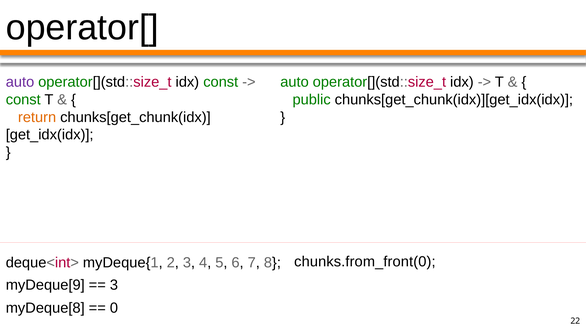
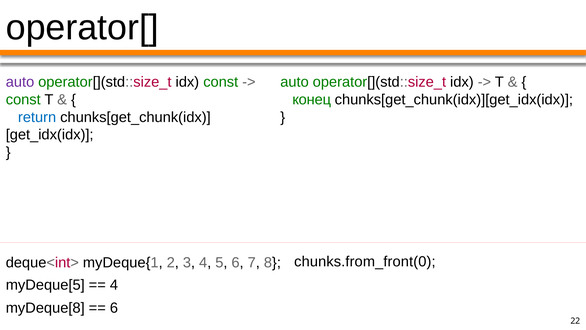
public: public -> конец (312, 99)
return colour: orange -> blue (37, 117)
myDeque[9: myDeque[9 -> myDeque[5 (45, 285)
3: 3 -> 4 (114, 285)
0: 0 -> 6 (114, 308)
